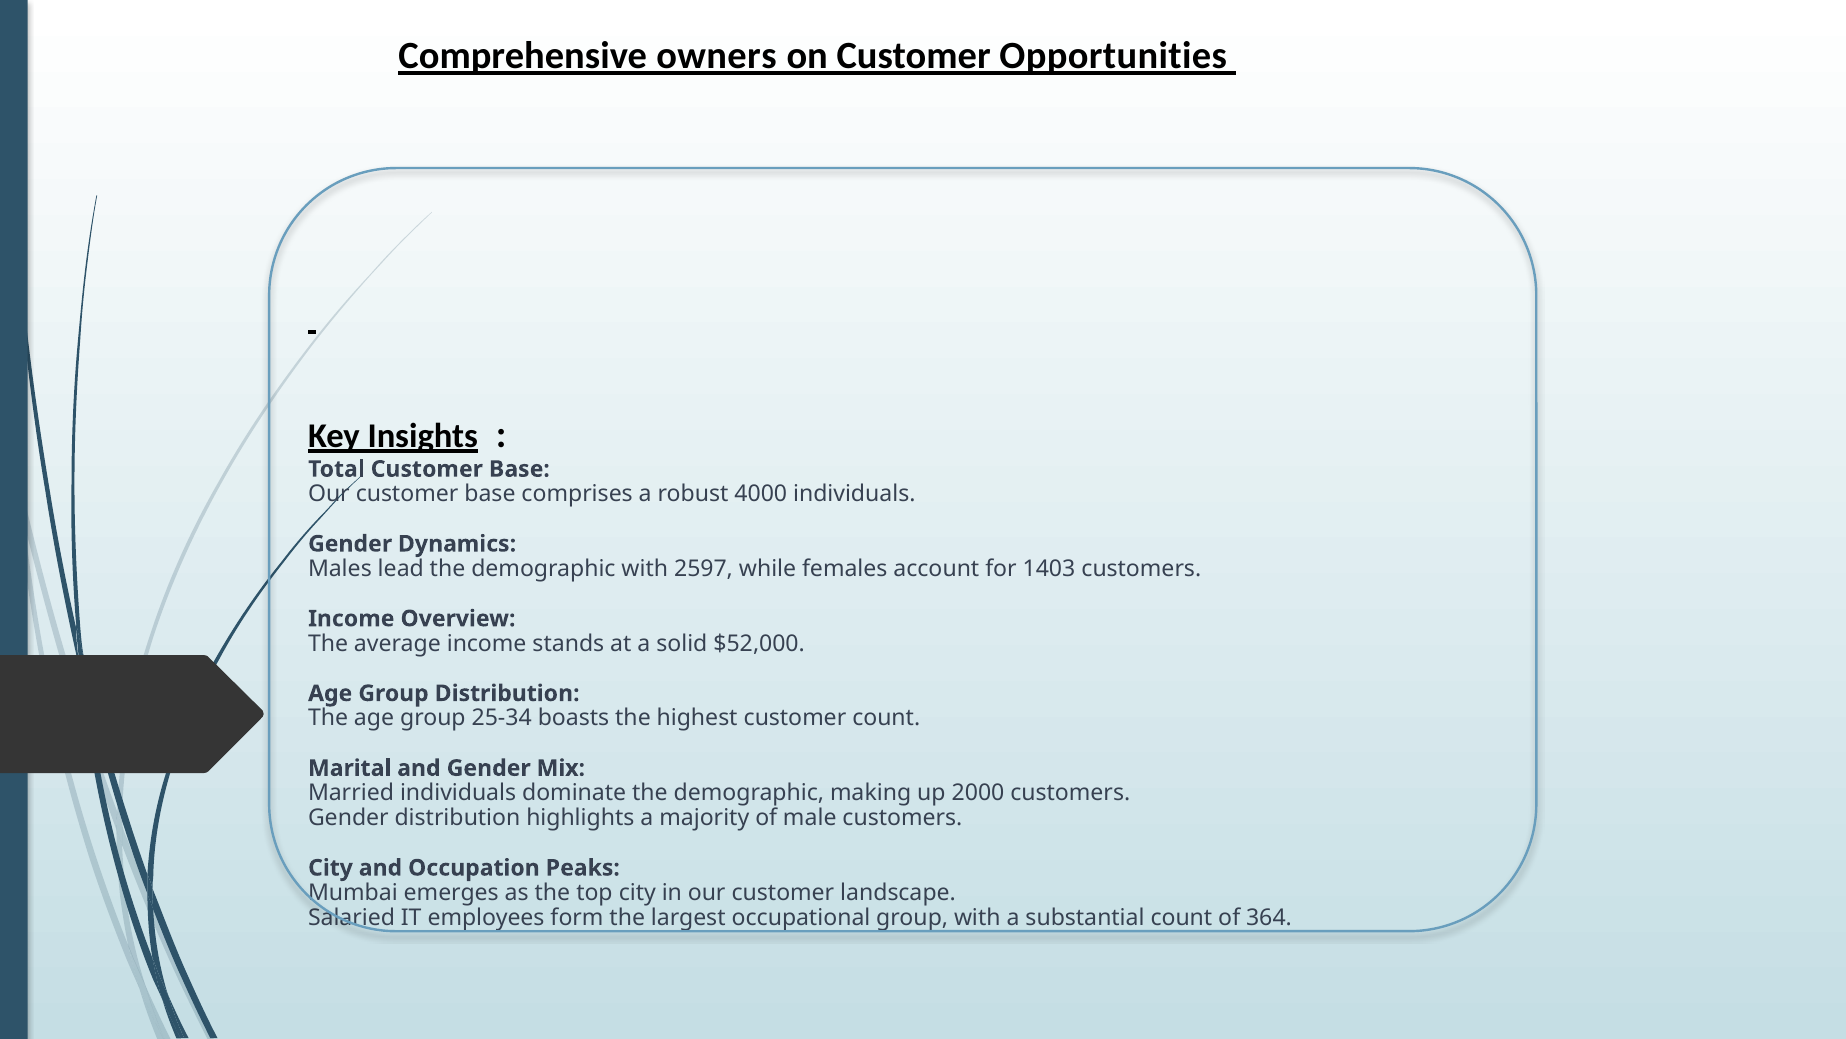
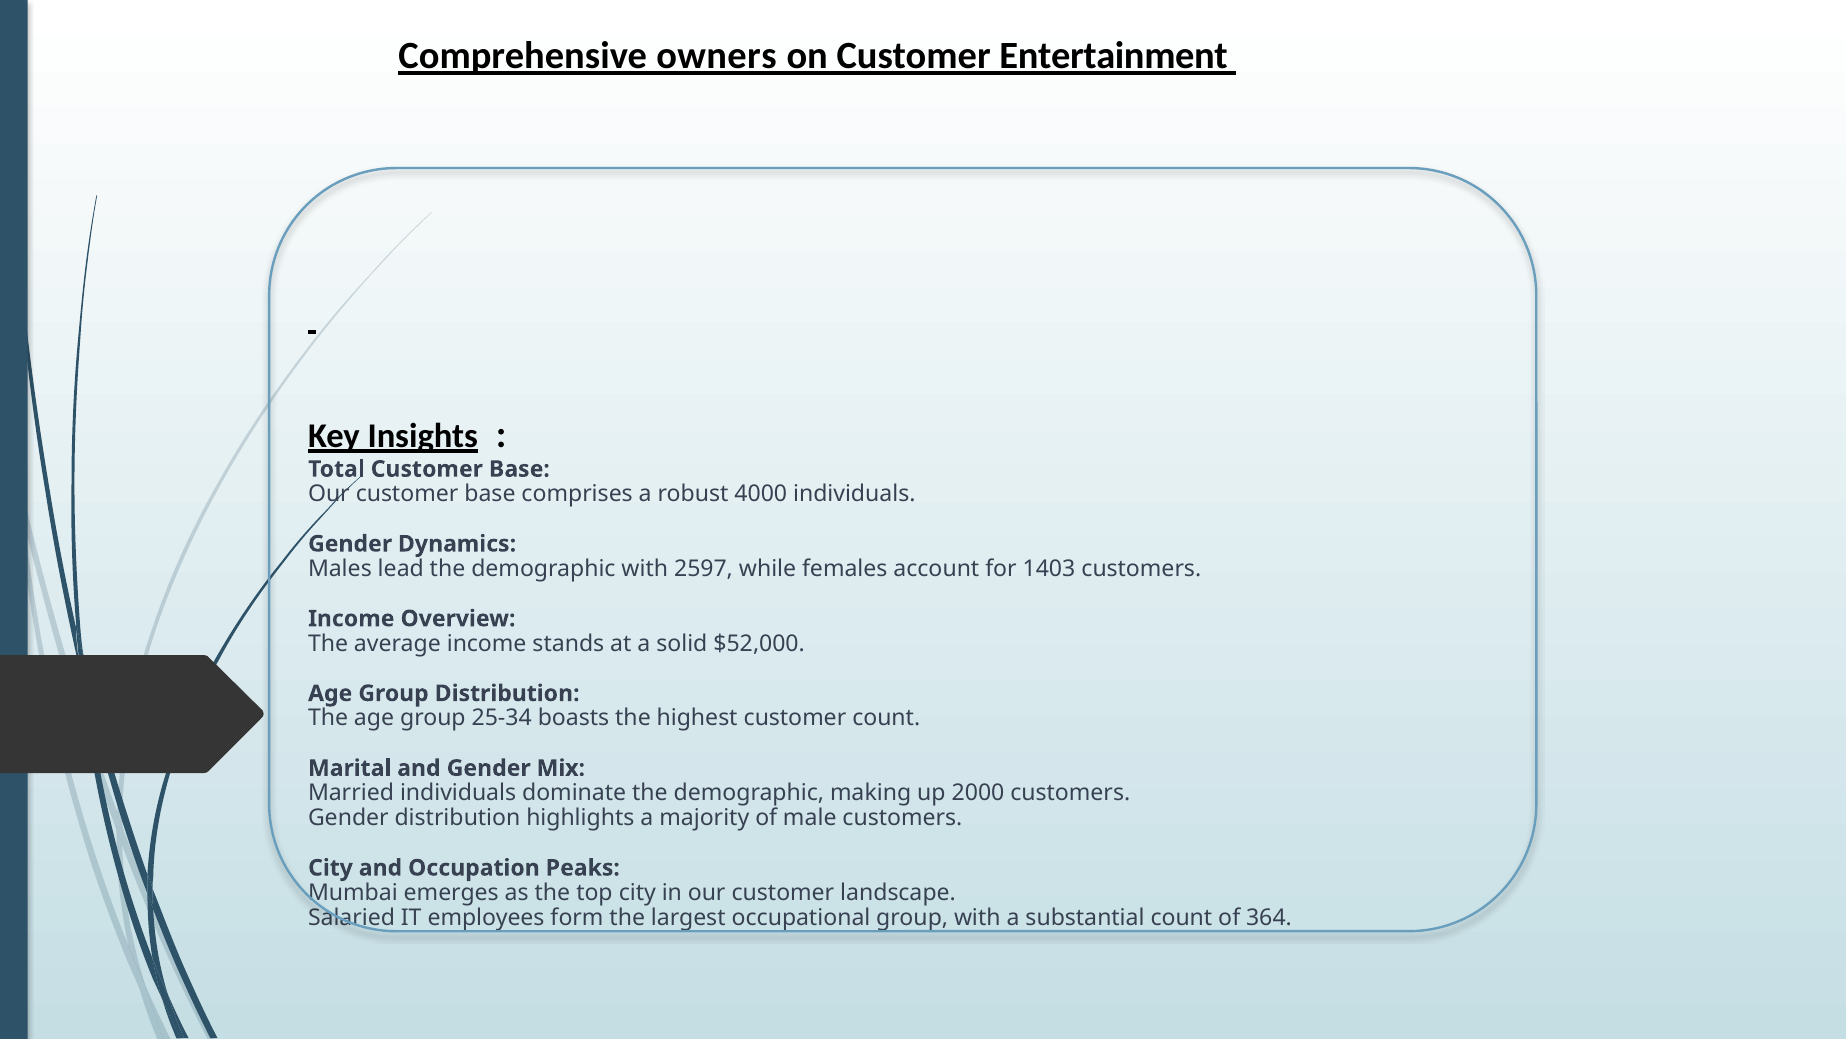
Opportunities: Opportunities -> Entertainment (1114, 56)
